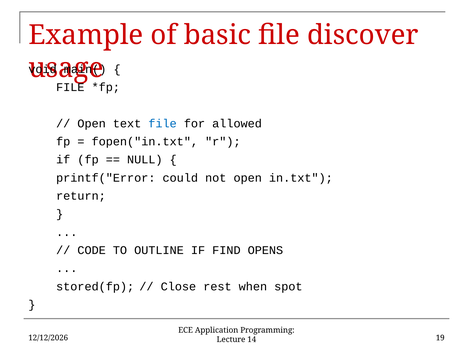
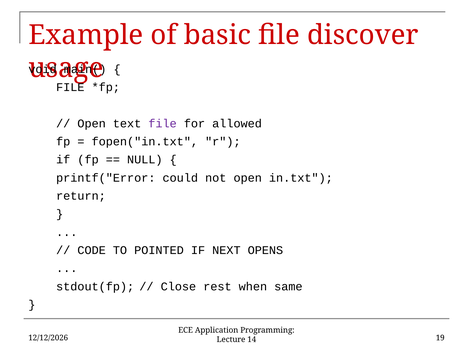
file colour: blue -> purple (163, 124)
OUTLINE: OUTLINE -> POINTED (159, 251)
FIND: FIND -> NEXT (226, 251)
stored(fp: stored(fp -> stdout(fp (95, 287)
spot: spot -> same (288, 287)
